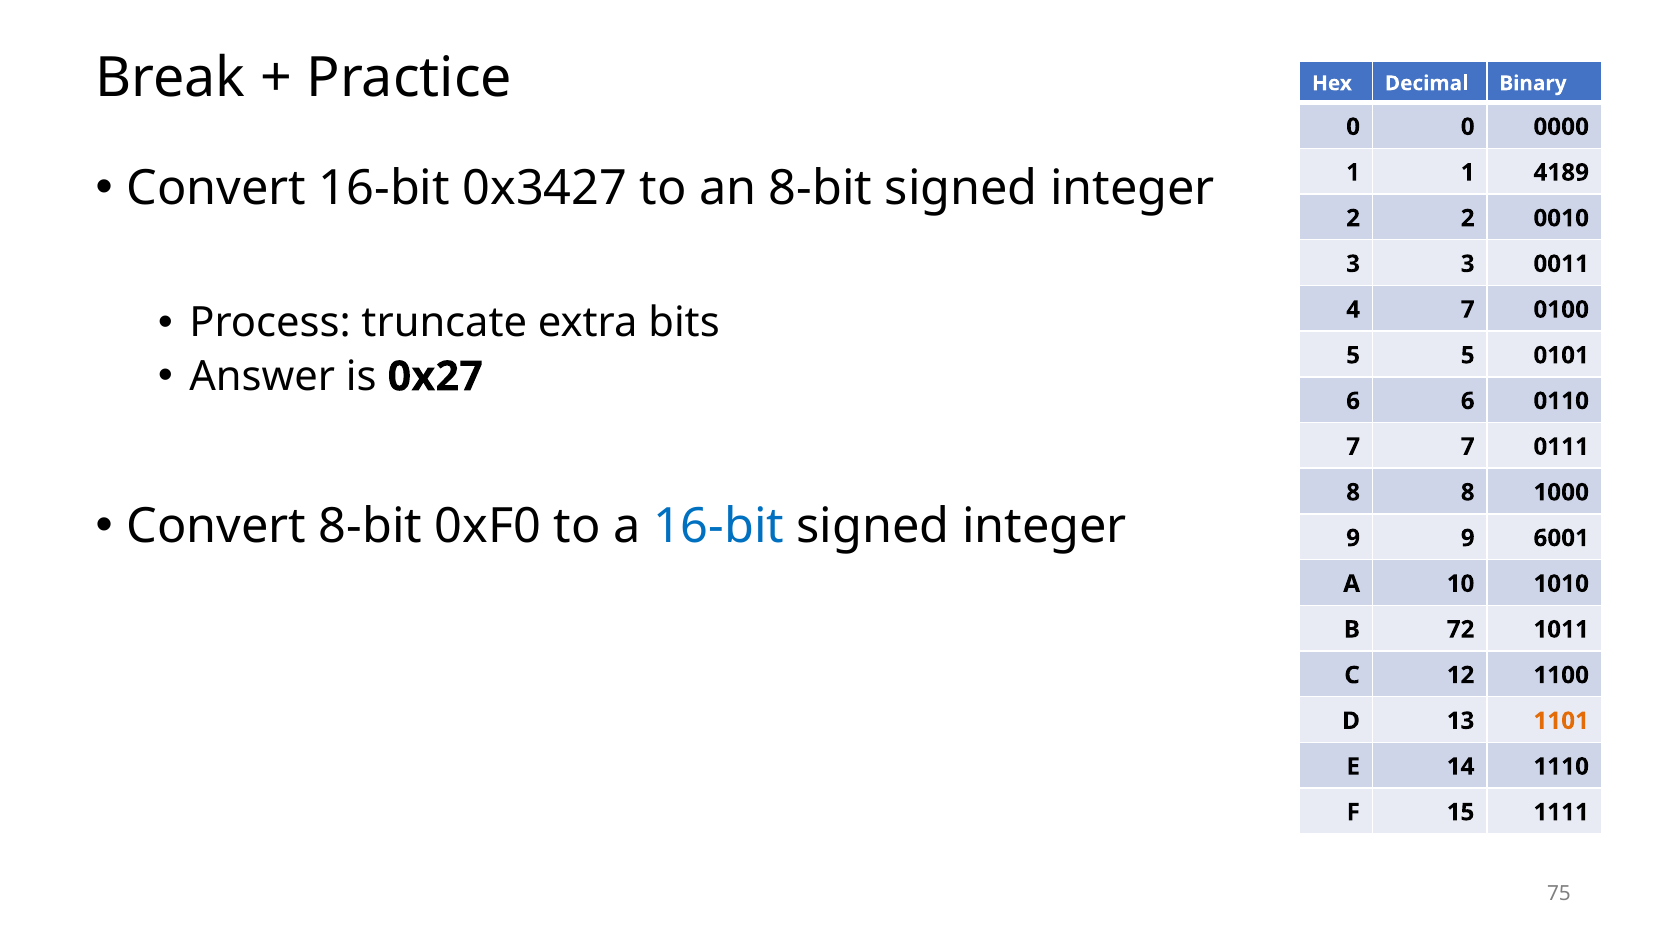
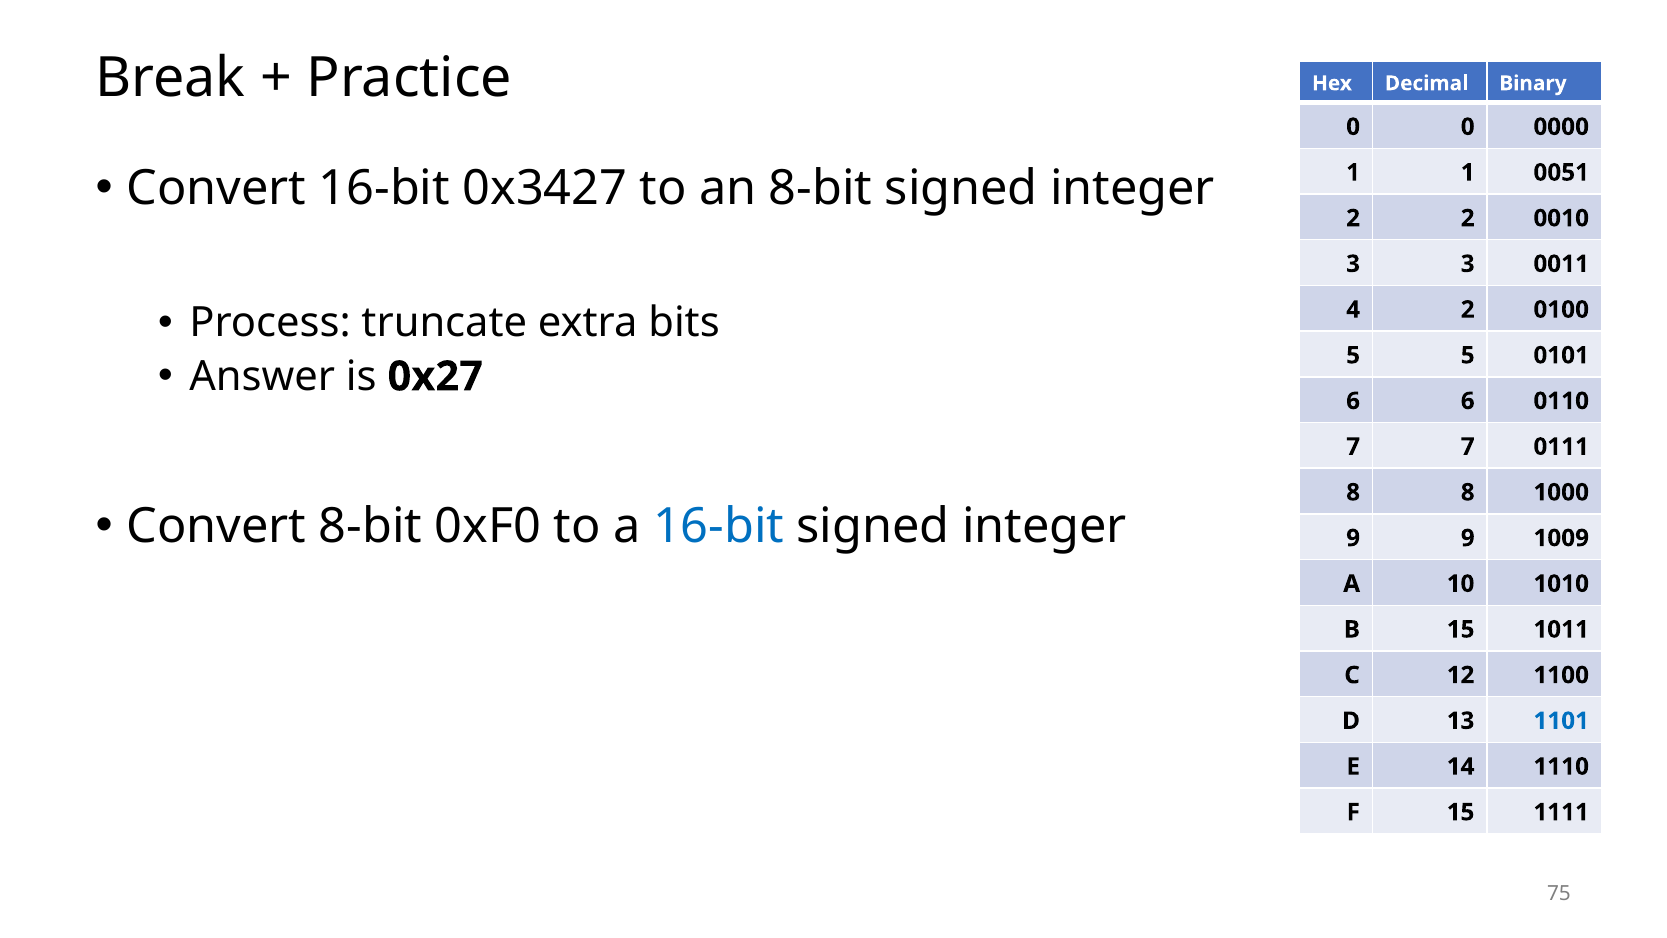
4189: 4189 -> 0051 (1561, 173)
4 7: 7 -> 2 (1468, 310)
6001: 6001 -> 1009 (1561, 538)
B 72: 72 -> 15 (1461, 629)
1101 colour: orange -> blue (1561, 721)
